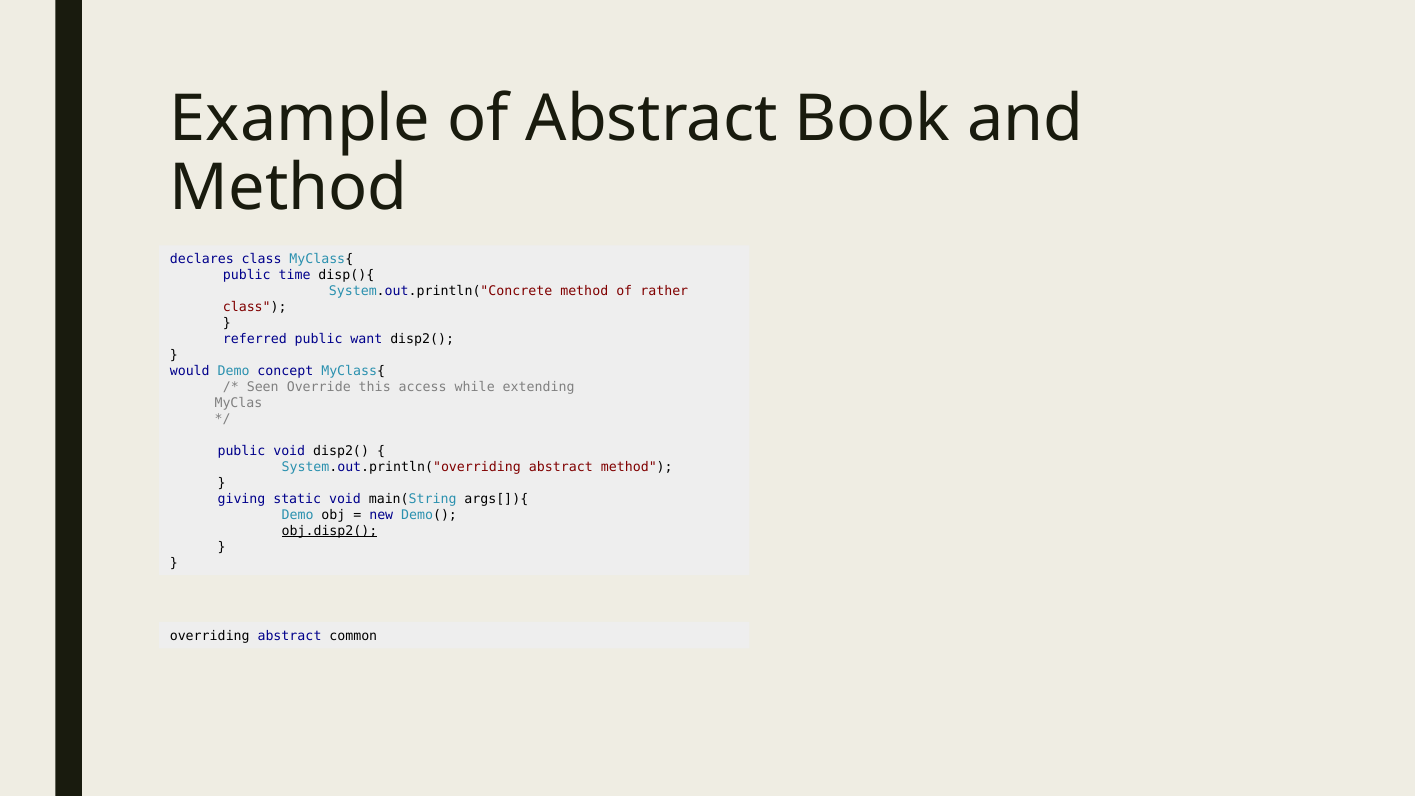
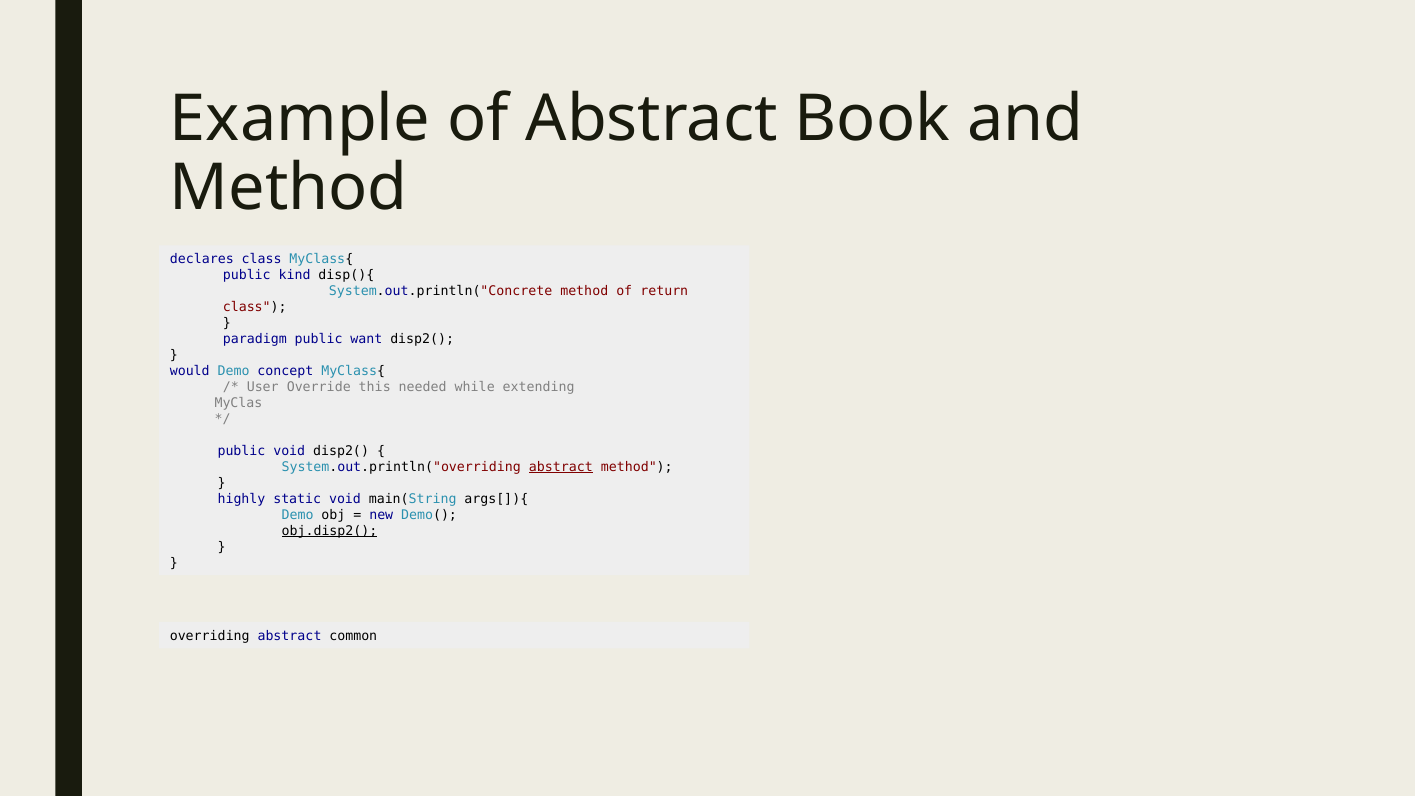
time: time -> kind (295, 275)
rather: rather -> return (664, 291)
referred: referred -> paradigm (255, 339)
Seen: Seen -> User (263, 387)
access: access -> needed (423, 387)
abstract underline: none -> present (561, 467)
giving: giving -> highly (242, 499)
